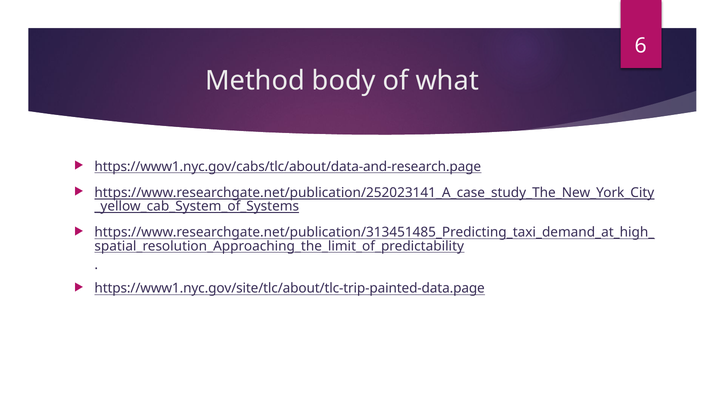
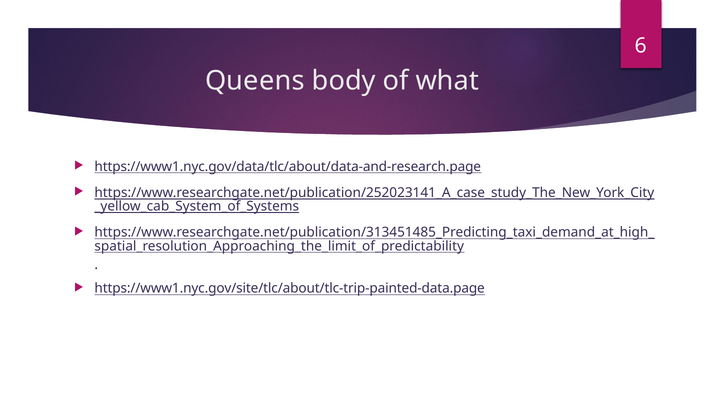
Method: Method -> Queens (255, 81)
https://www1.nyc.gov/cabs/tlc/about/data-and-research.page: https://www1.nyc.gov/cabs/tlc/about/data-and-research.page -> https://www1.nyc.gov/data/tlc/about/data-and-research.page (288, 167)
